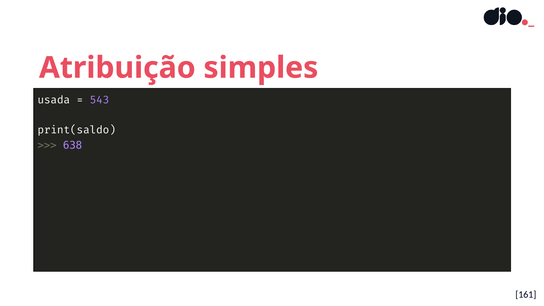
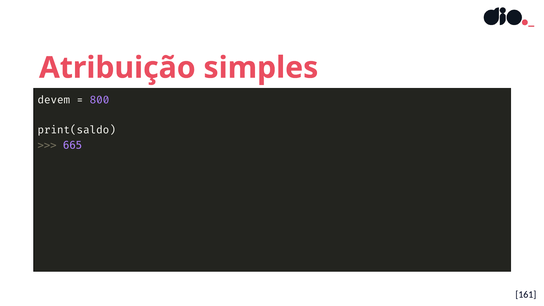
usada: usada -> devem (54, 100)
543: 543 -> 800 (99, 100)
638: 638 -> 665 (73, 145)
